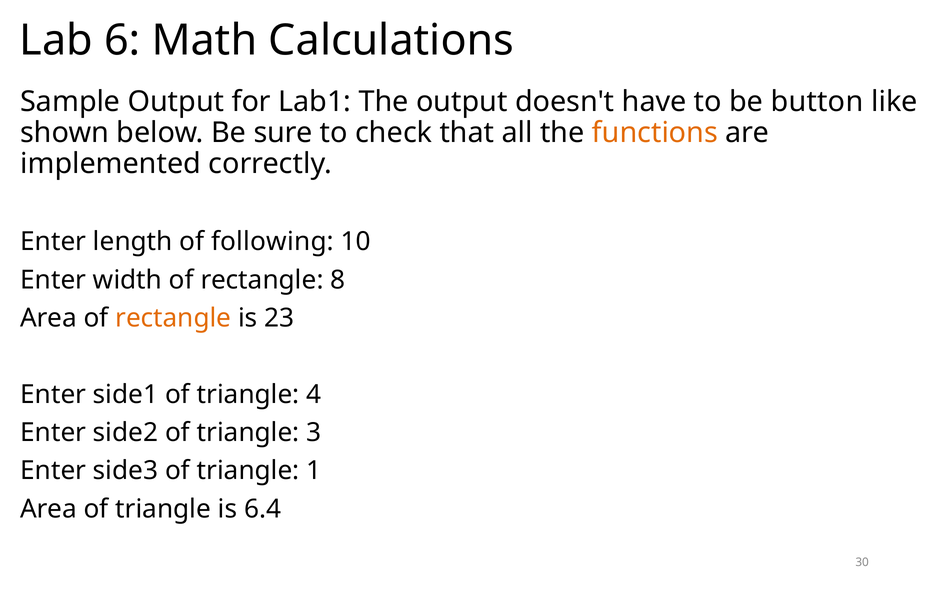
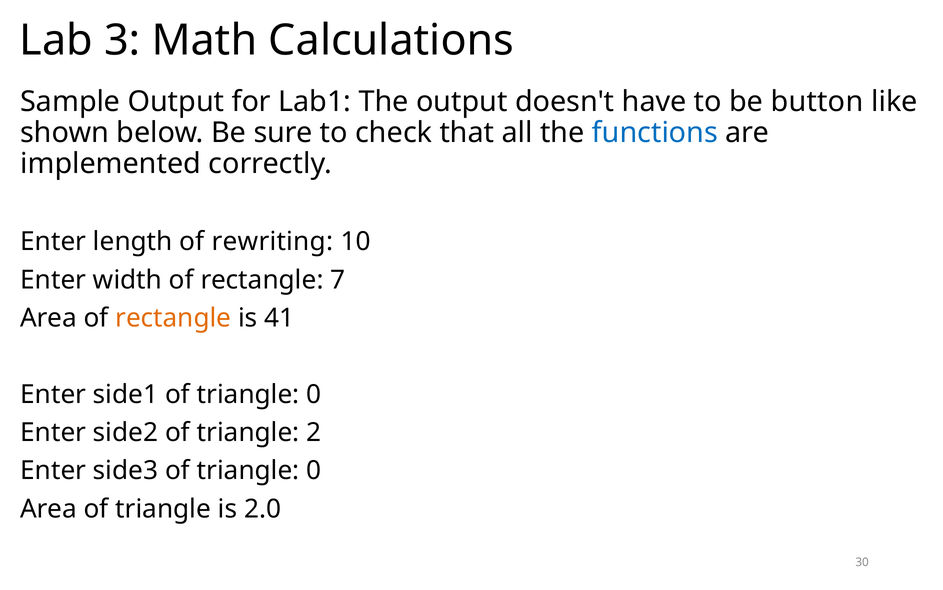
6: 6 -> 3 (122, 40)
functions colour: orange -> blue (655, 133)
following: following -> rewriting (272, 242)
8: 8 -> 7 (338, 280)
23: 23 -> 41 (279, 318)
side1 of triangle 4: 4 -> 0 (314, 394)
3: 3 -> 2 (314, 432)
side3 of triangle 1: 1 -> 0 (314, 470)
6.4: 6.4 -> 2.0 (263, 508)
